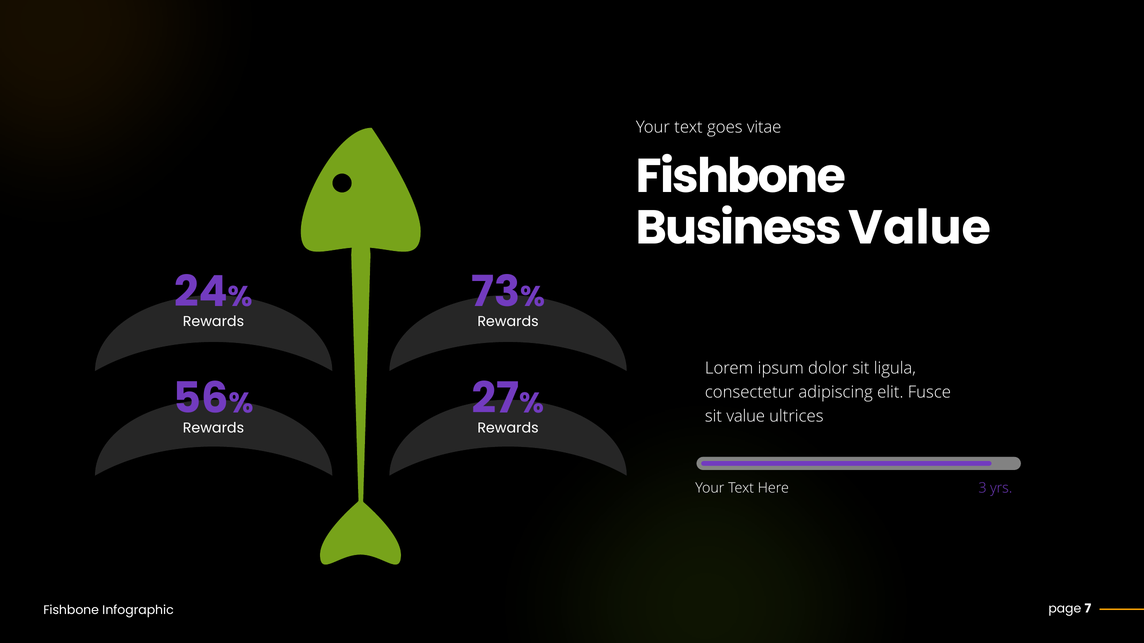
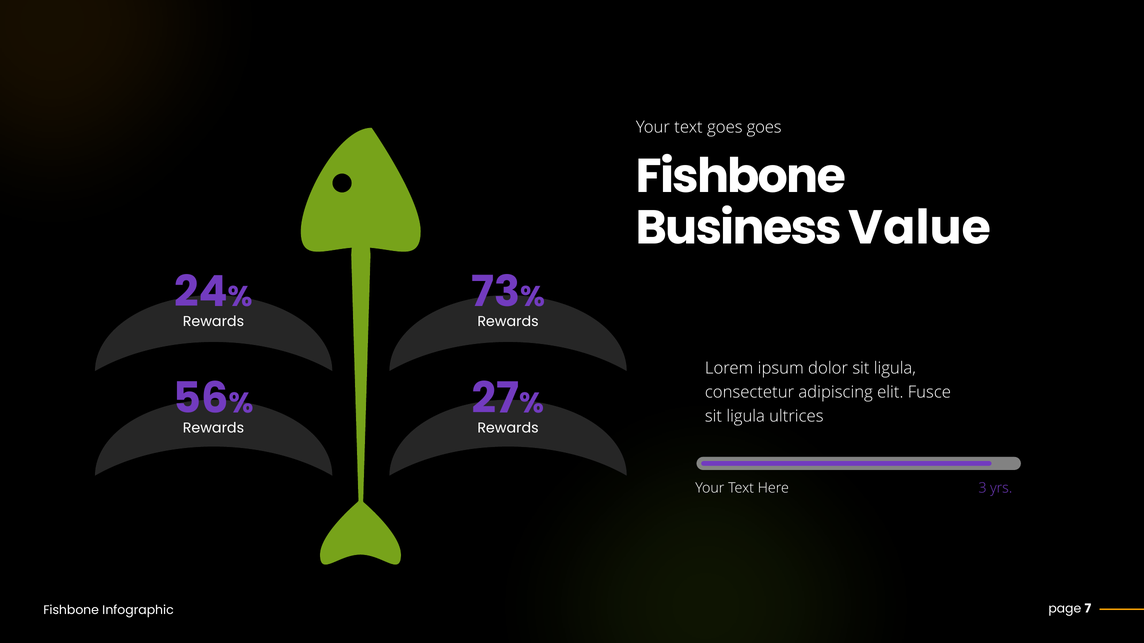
goes vitae: vitae -> goes (764, 127)
value: value -> ligula (746, 417)
